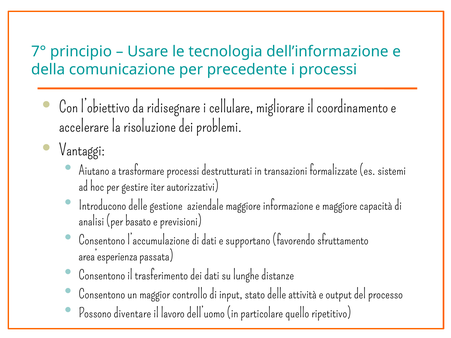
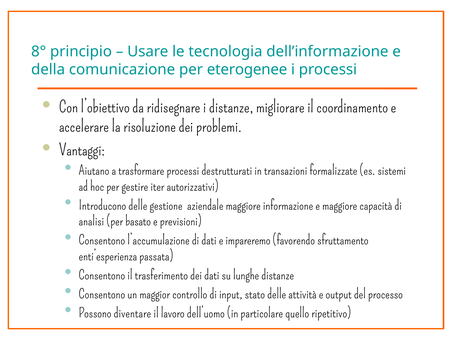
7°: 7° -> 8° (39, 52)
precedente: precedente -> eterogenee (247, 70)
i cellulare: cellulare -> distanze (231, 107)
supportano: supportano -> impareremo (248, 240)
area’esperienza: area’esperienza -> enti’esperienza (108, 256)
